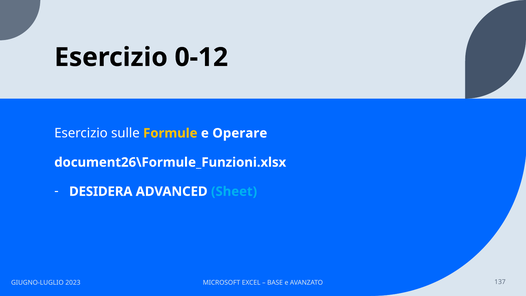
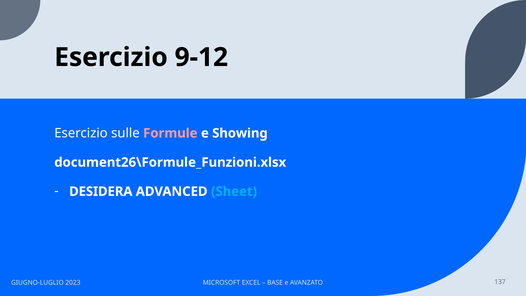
0-12: 0-12 -> 9-12 (201, 57)
Formule colour: yellow -> pink (170, 133)
Operare: Operare -> Showing (240, 133)
